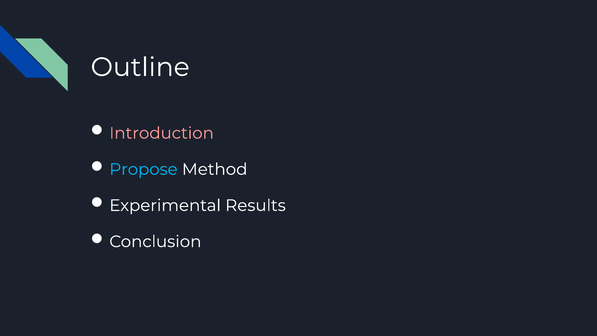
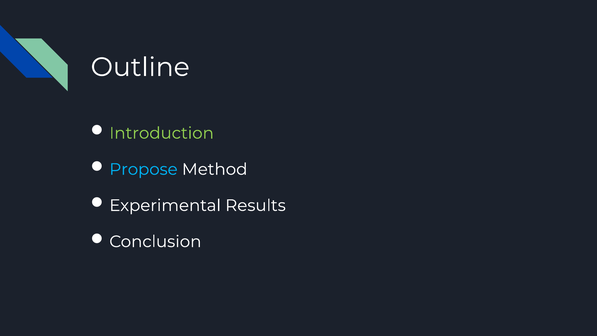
Introduction colour: pink -> light green (162, 133)
